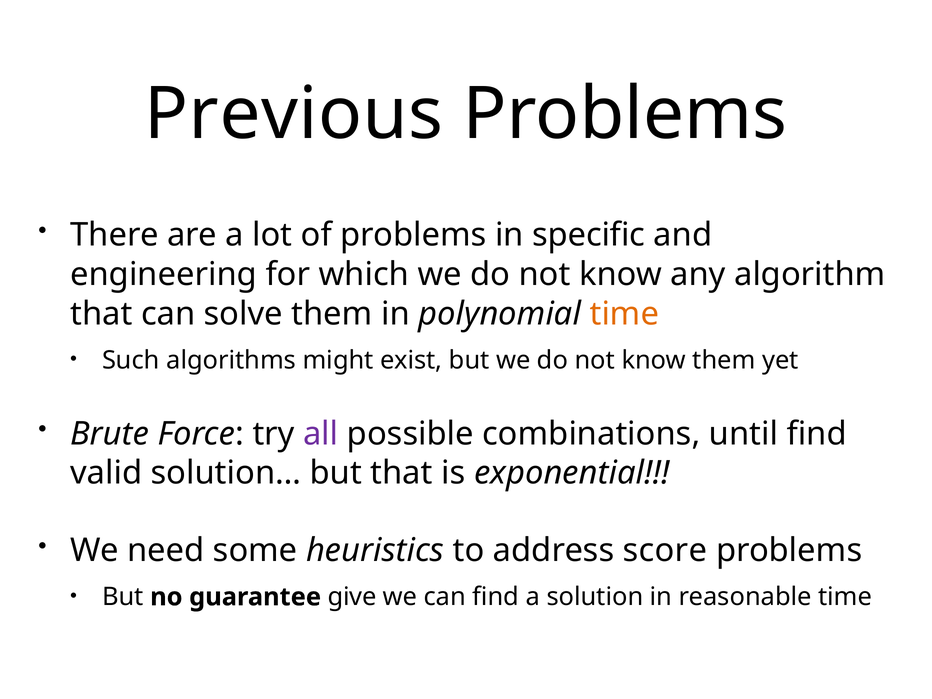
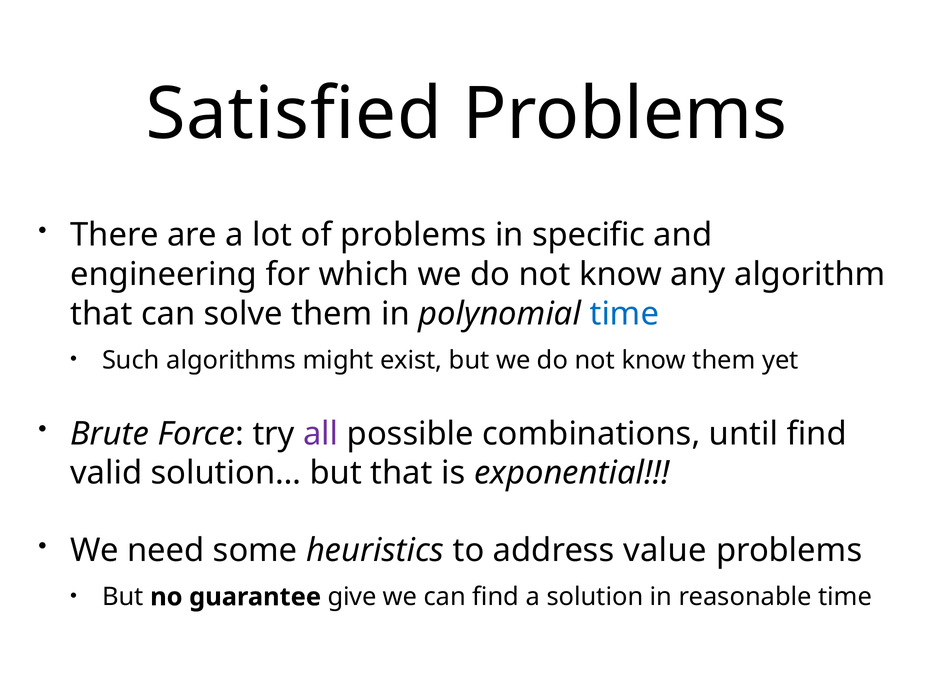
Previous: Previous -> Satisfied (294, 114)
time colour: orange -> blue (624, 314)
score: score -> value (665, 551)
